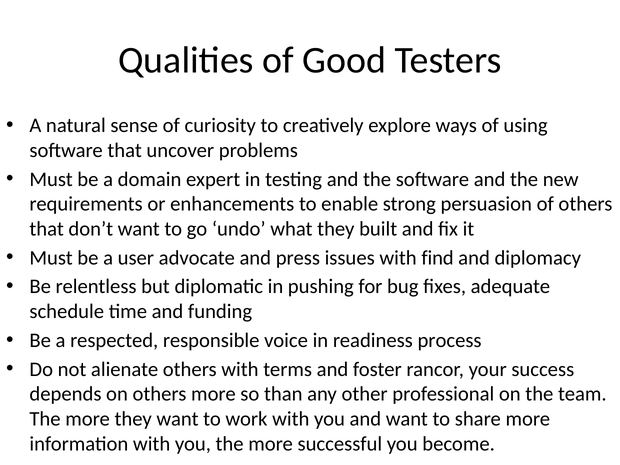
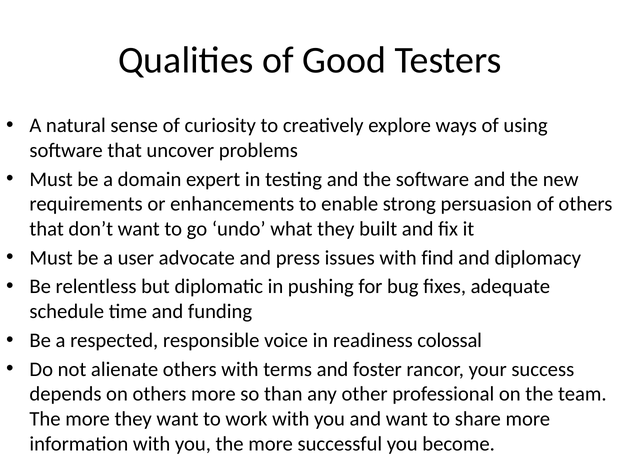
process: process -> colossal (450, 340)
